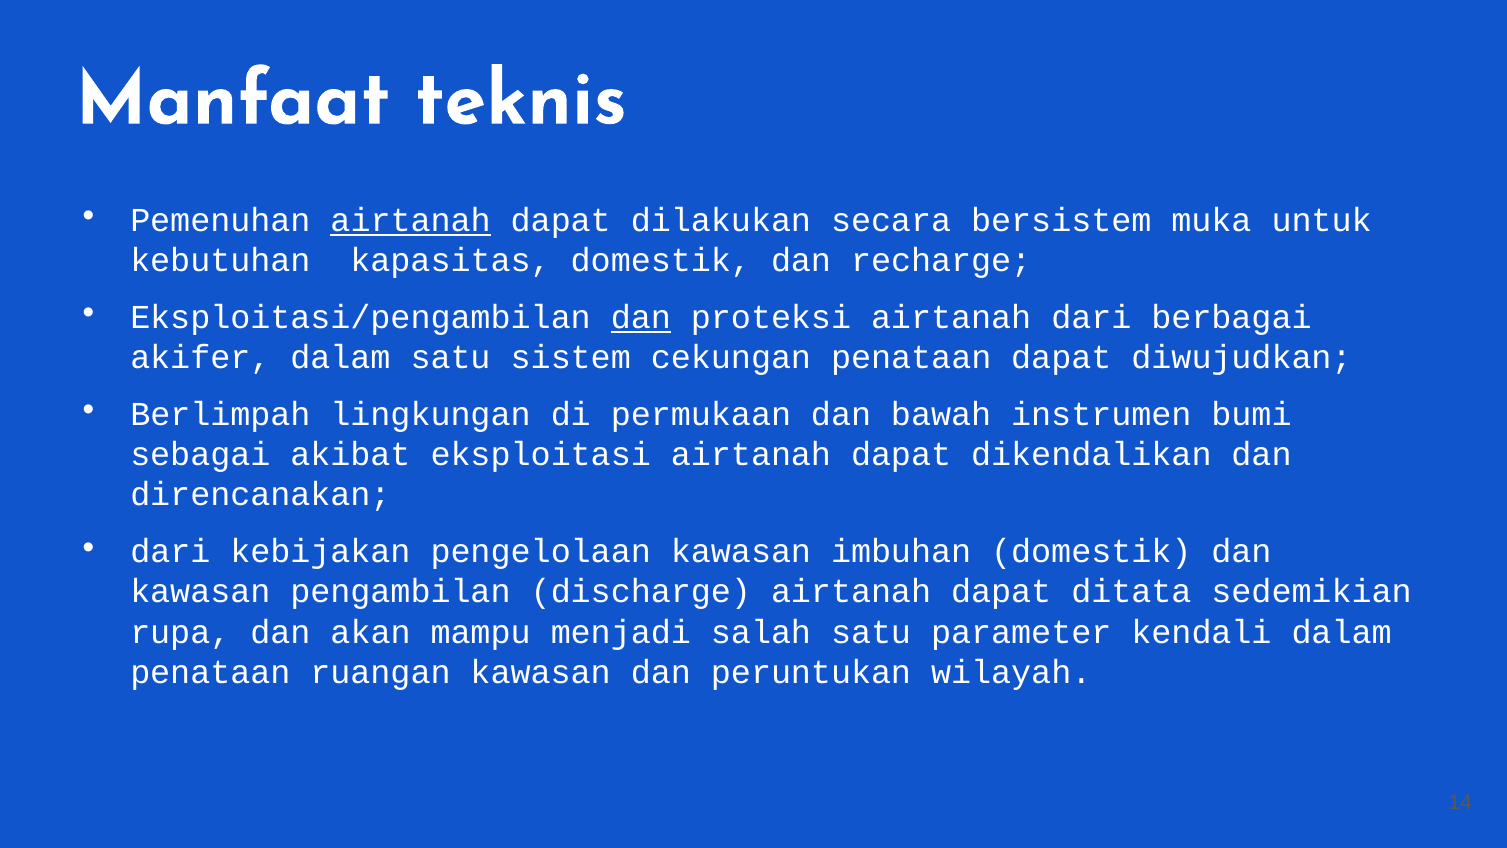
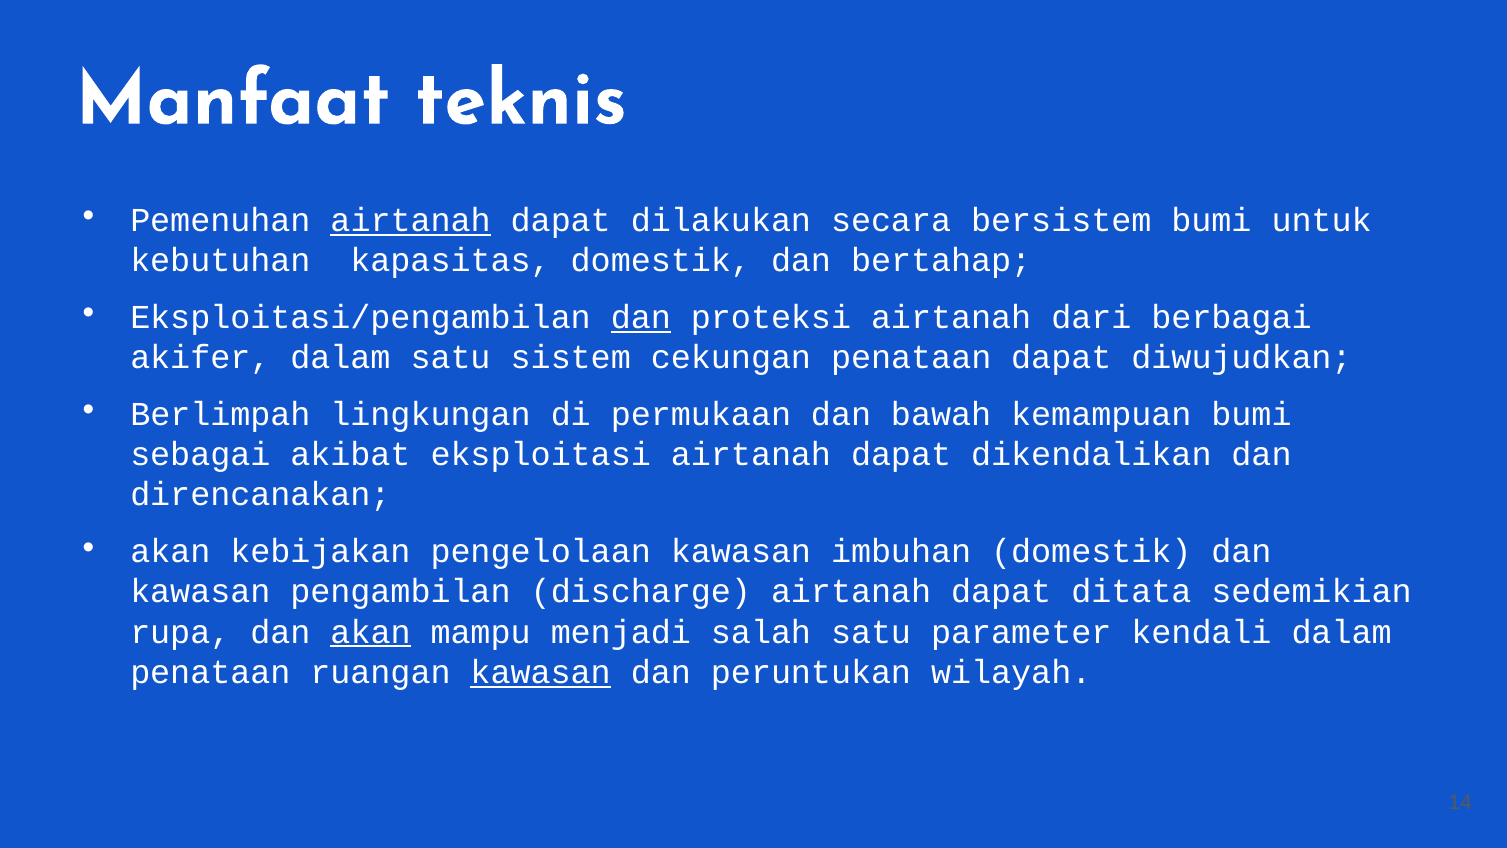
bersistem muka: muka -> bumi (1212, 220)
recharge: recharge -> bertahap (941, 260)
instrumen: instrumen -> kemampuan (1101, 414)
dari: dari -> akan (170, 552)
akan underline: none -> present (371, 632)
kawasan underline: none -> present (541, 672)
